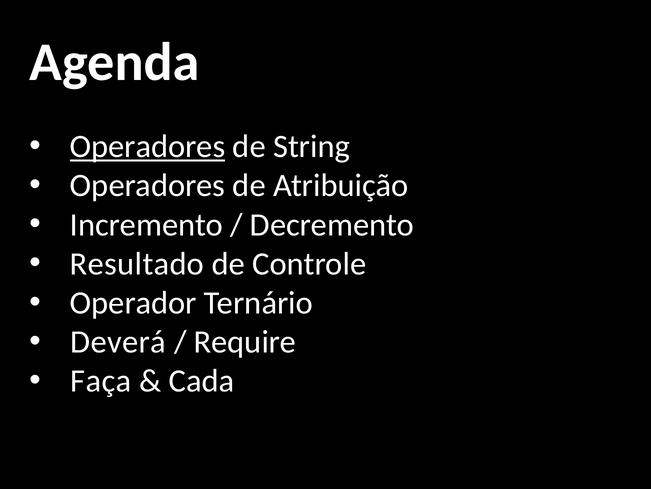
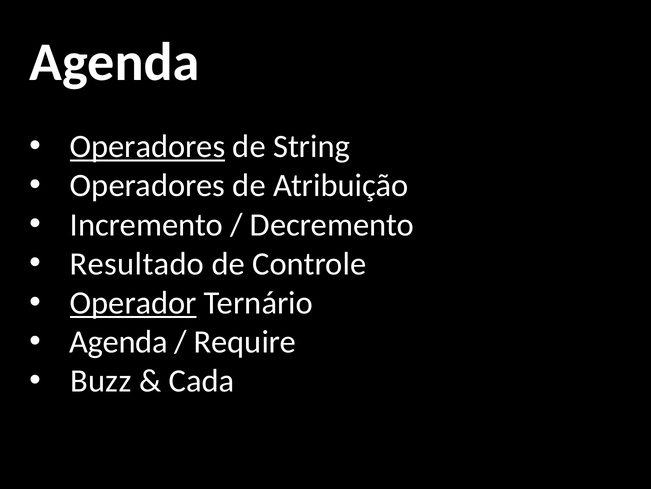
Operador underline: none -> present (133, 303)
Deverá: Deverá -> Agenda (119, 342)
Faça: Faça -> Buzz (101, 381)
